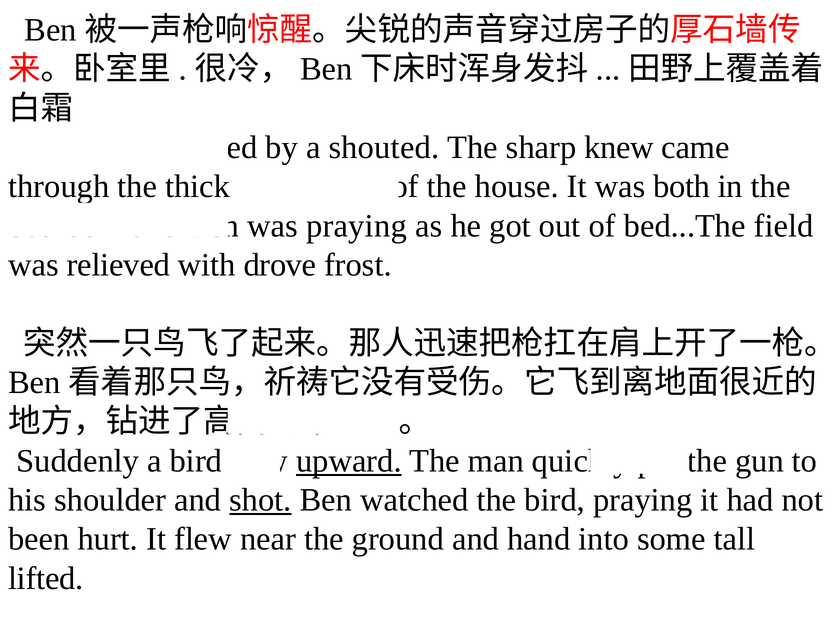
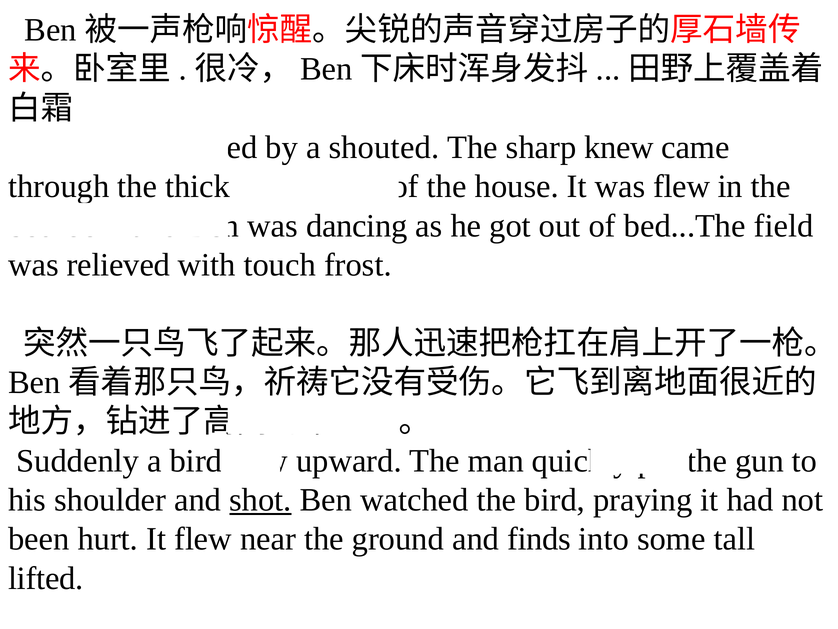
was both: both -> flew (682, 187)
was praying: praying -> dancing (357, 226)
drove: drove -> touch (280, 265)
upward underline: present -> none (349, 460)
hand: hand -> finds (539, 539)
